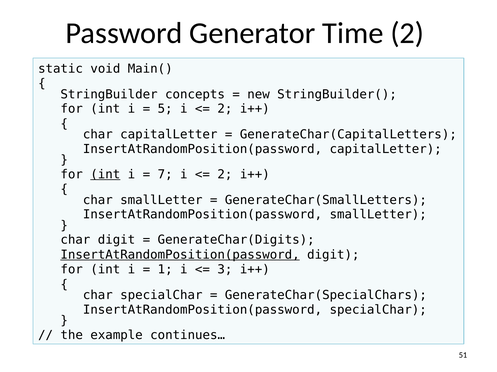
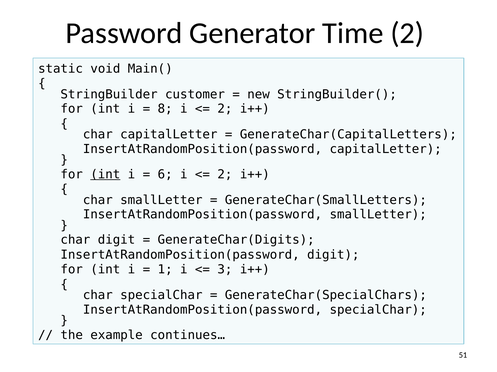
concepts: concepts -> customer (195, 95)
5: 5 -> 8 (165, 109)
7: 7 -> 6 (165, 175)
InsertAtRandomPosition(password underline: present -> none (180, 255)
